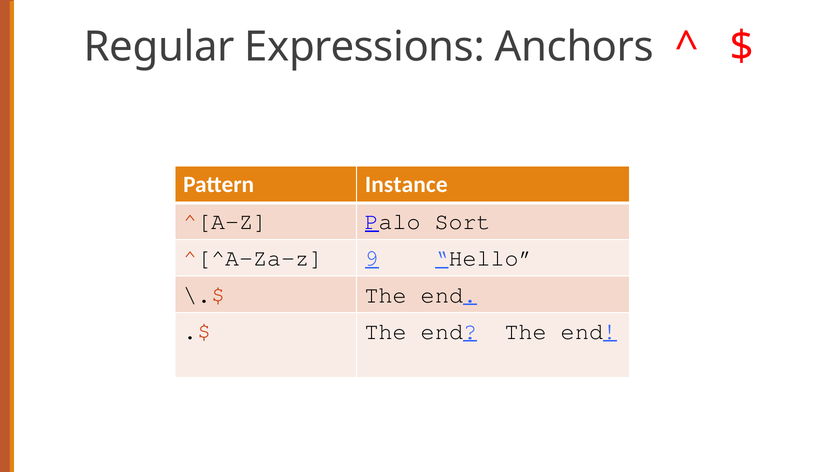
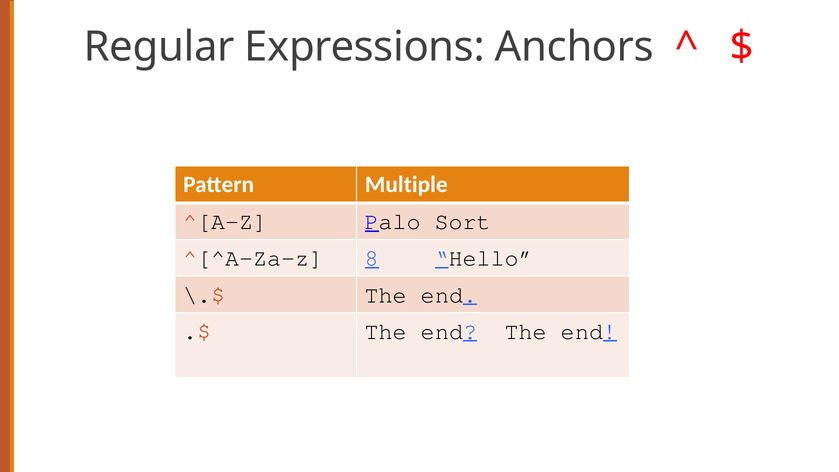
Instance: Instance -> Multiple (406, 185)
9: 9 -> 8 (372, 258)
